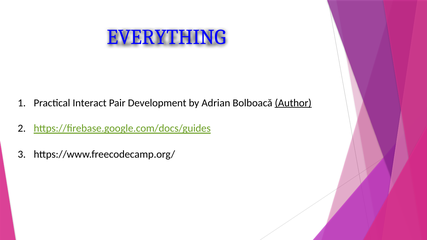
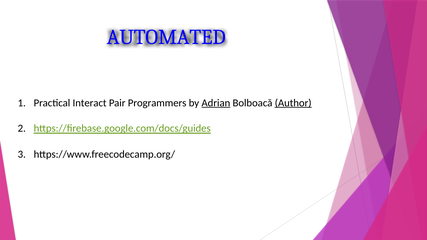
EVERYTHING: EVERYTHING -> AUTOMATED (166, 37)
Development: Development -> Programmers (157, 103)
Adrian underline: none -> present (216, 103)
